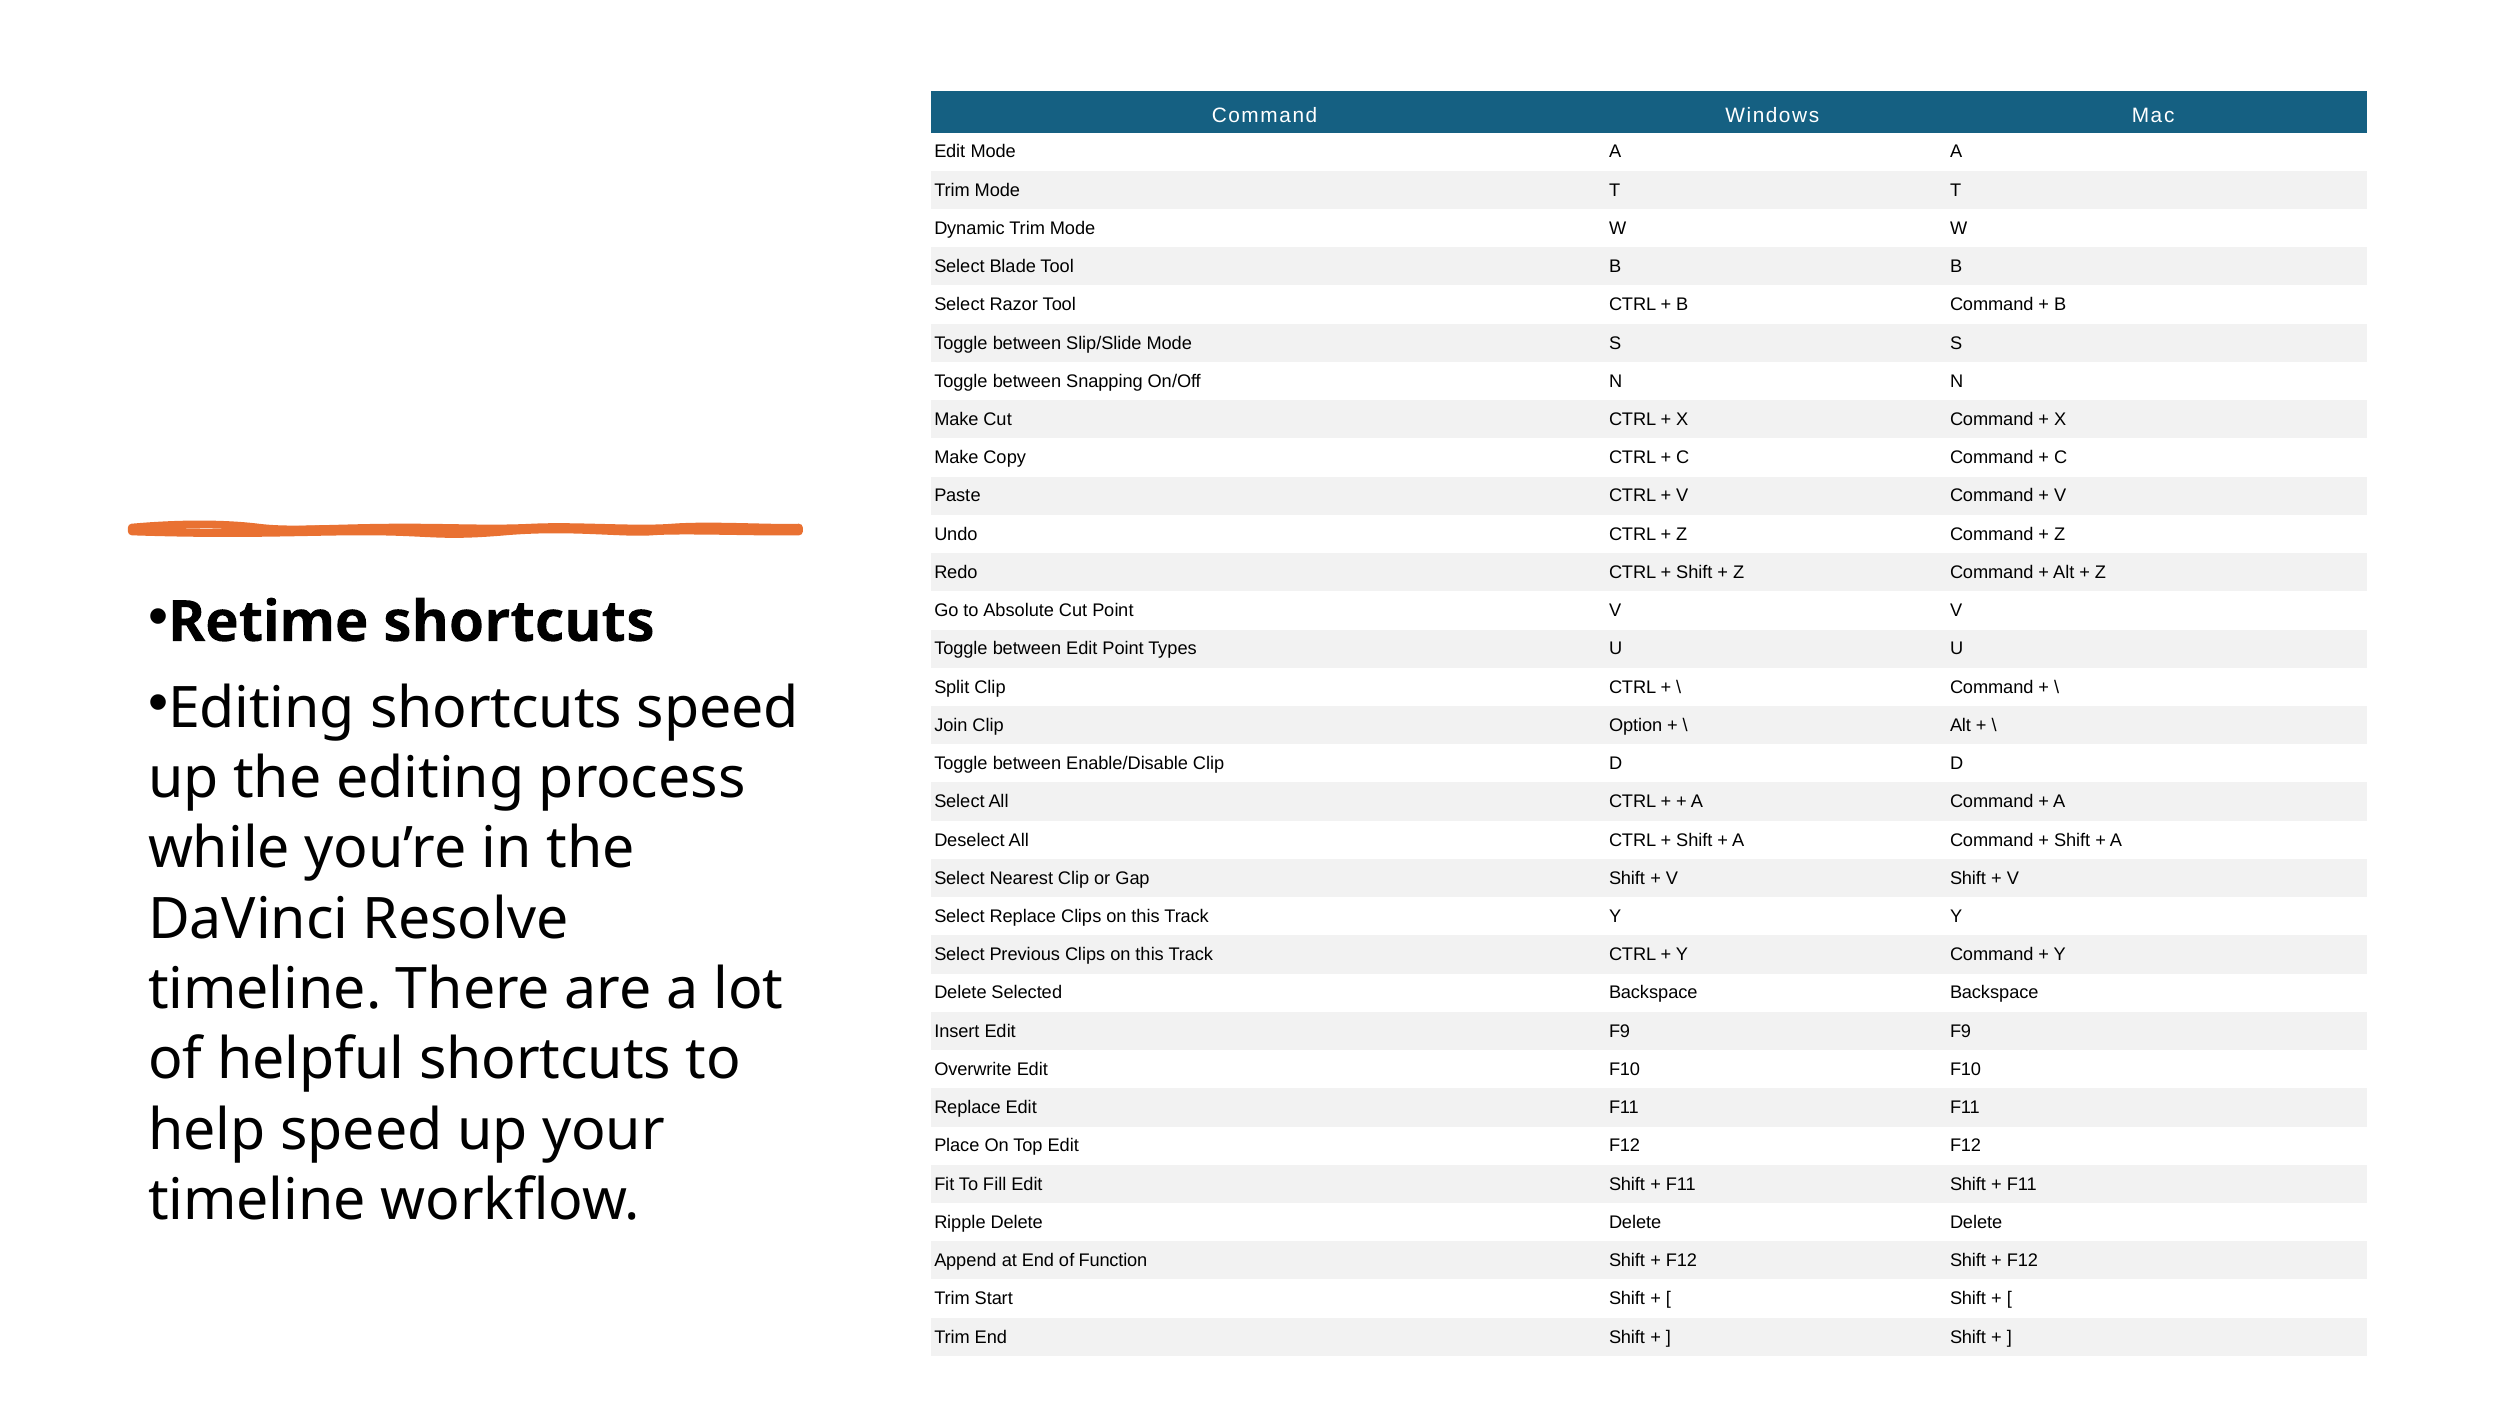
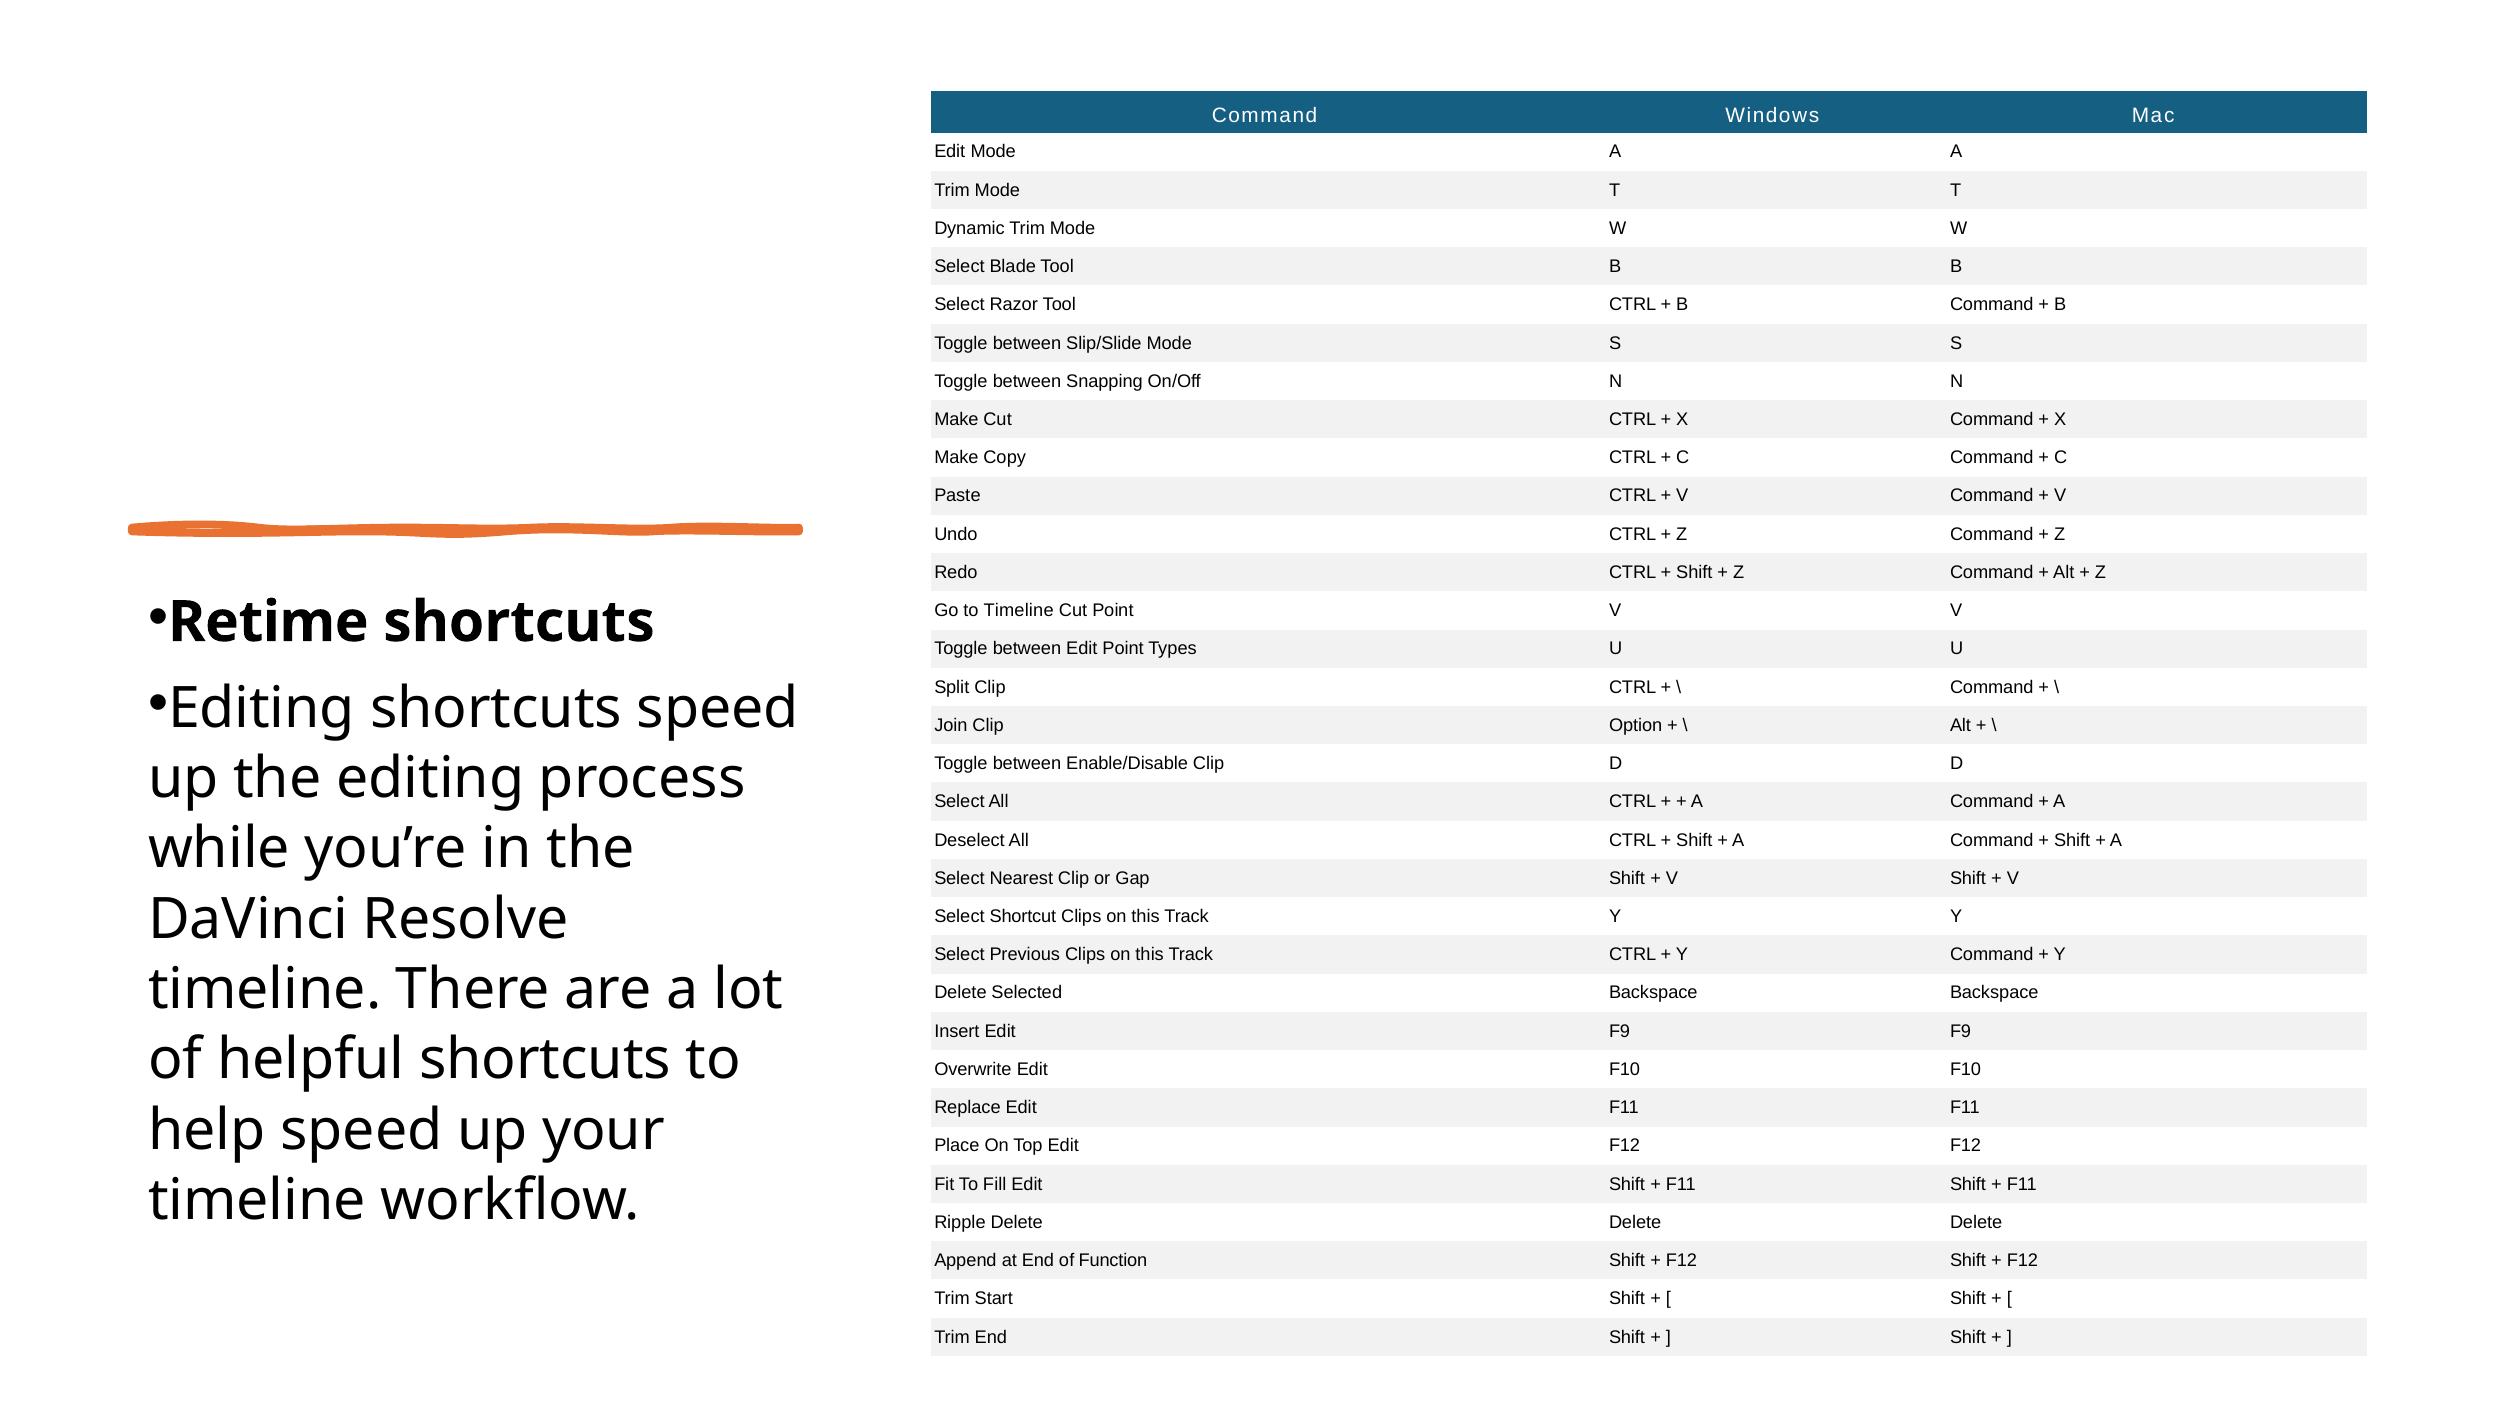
to Absolute: Absolute -> Timeline (1019, 610)
Select Replace: Replace -> Shortcut (1023, 916)
